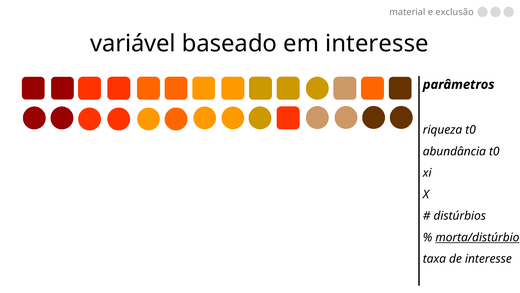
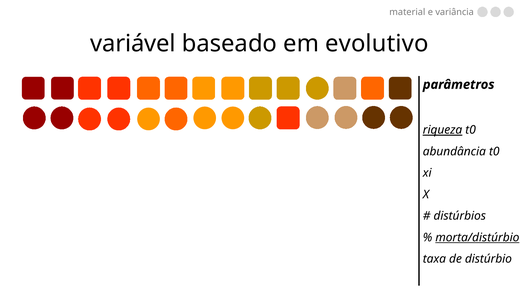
exclusão: exclusão -> variância (455, 12)
em interesse: interesse -> evolutivo (377, 44)
riqueza underline: none -> present (443, 130)
de interesse: interesse -> distúrbio (488, 258)
